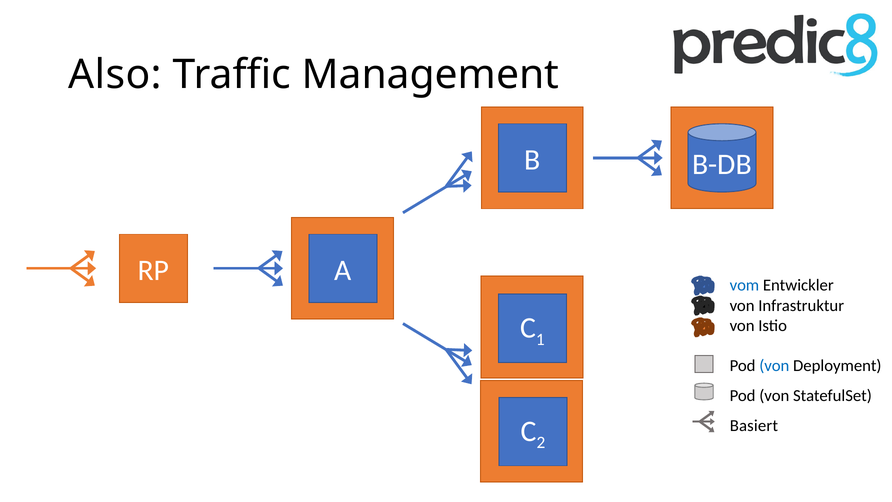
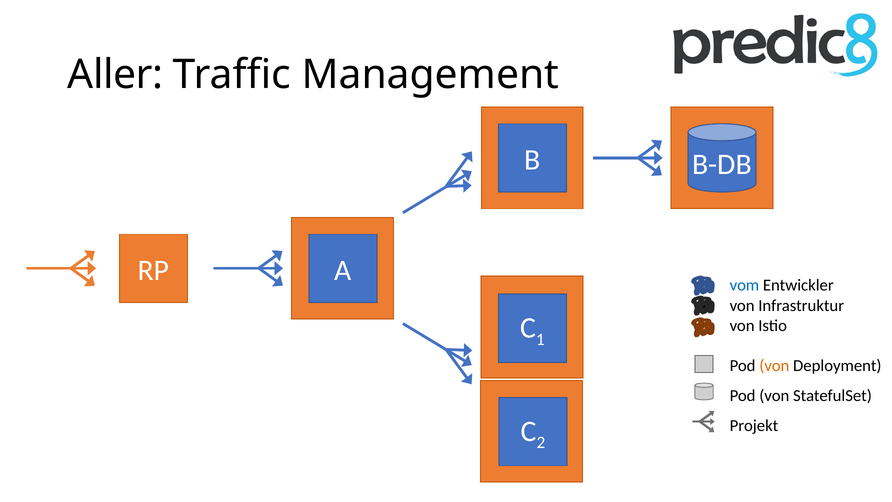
Also: Also -> Aller (115, 75)
von colour: blue -> orange (774, 366)
Basiert: Basiert -> Projekt (754, 426)
